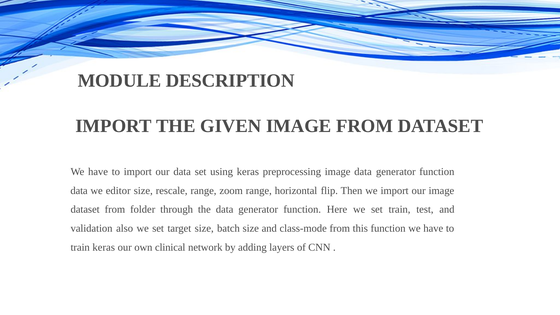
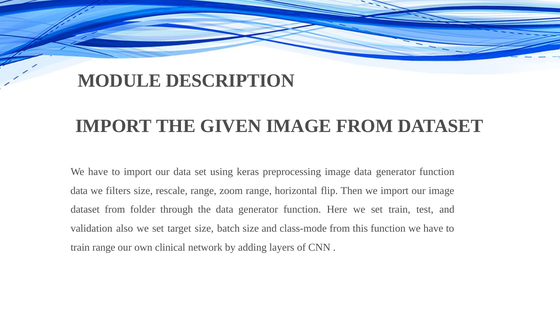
editor: editor -> filters (118, 191)
train keras: keras -> range (104, 247)
